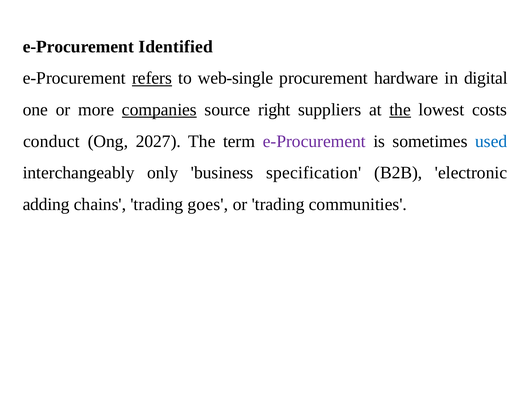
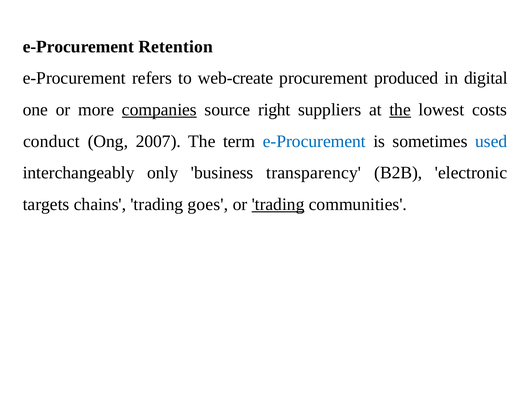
Identified: Identified -> Retention (176, 47)
refers underline: present -> none (152, 78)
web-single: web-single -> web-create (236, 78)
hardware: hardware -> produced (406, 78)
2027: 2027 -> 2007 (158, 141)
e-Procurement colour: purple -> blue (314, 141)
specification: specification -> transparency (314, 173)
adding: adding -> targets (46, 205)
trading underline: none -> present (278, 205)
